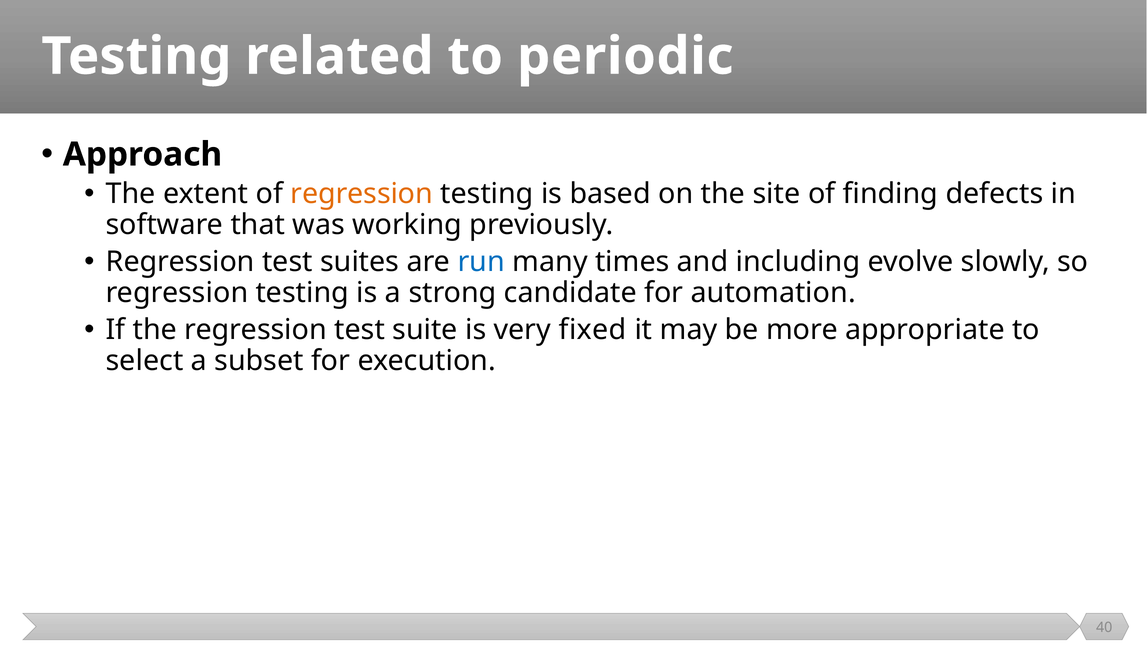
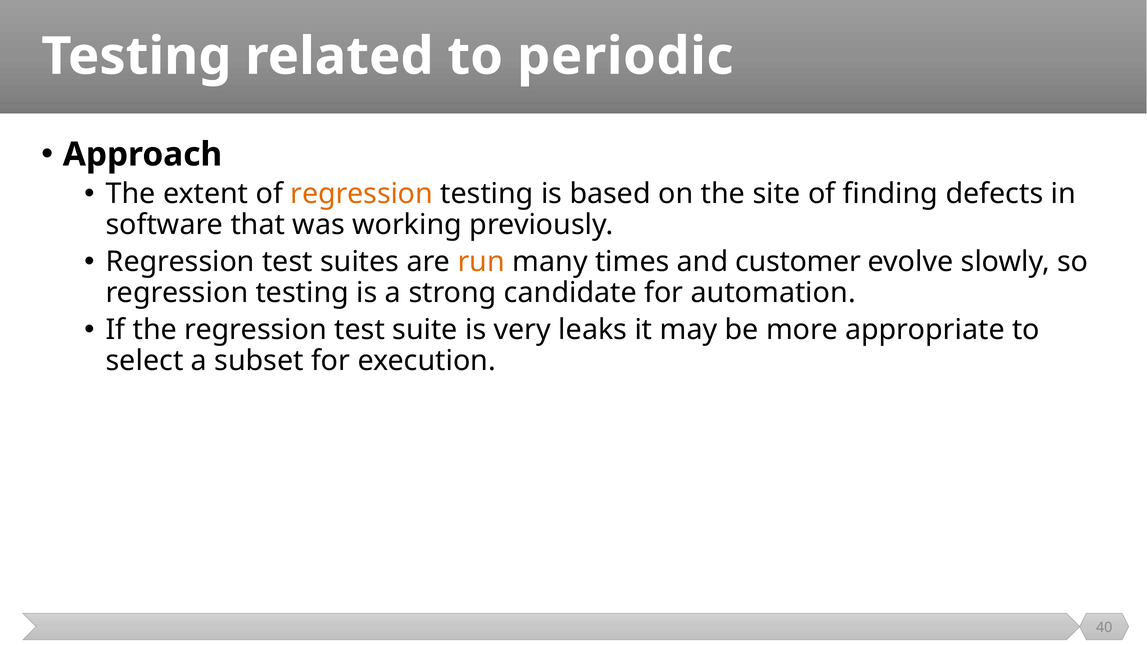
run colour: blue -> orange (481, 262)
including: including -> customer (798, 262)
fixed: fixed -> leaks (593, 330)
